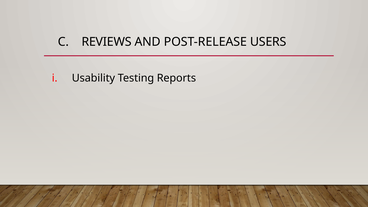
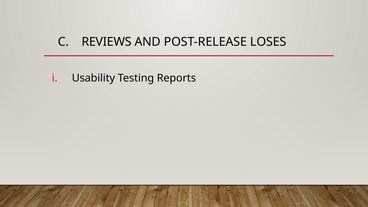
USERS: USERS -> LOSES (268, 42)
